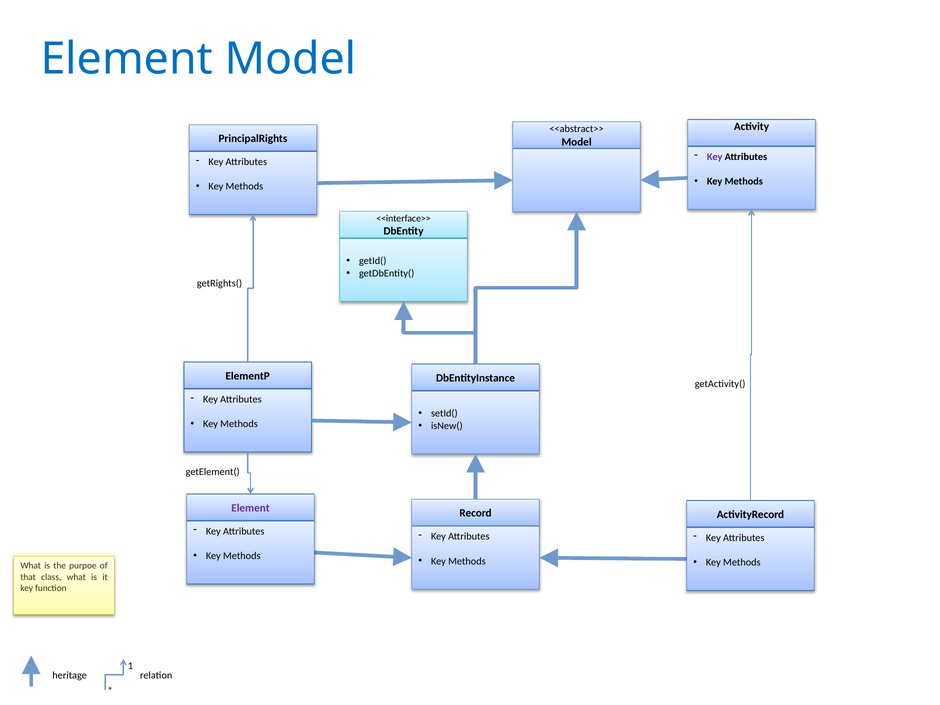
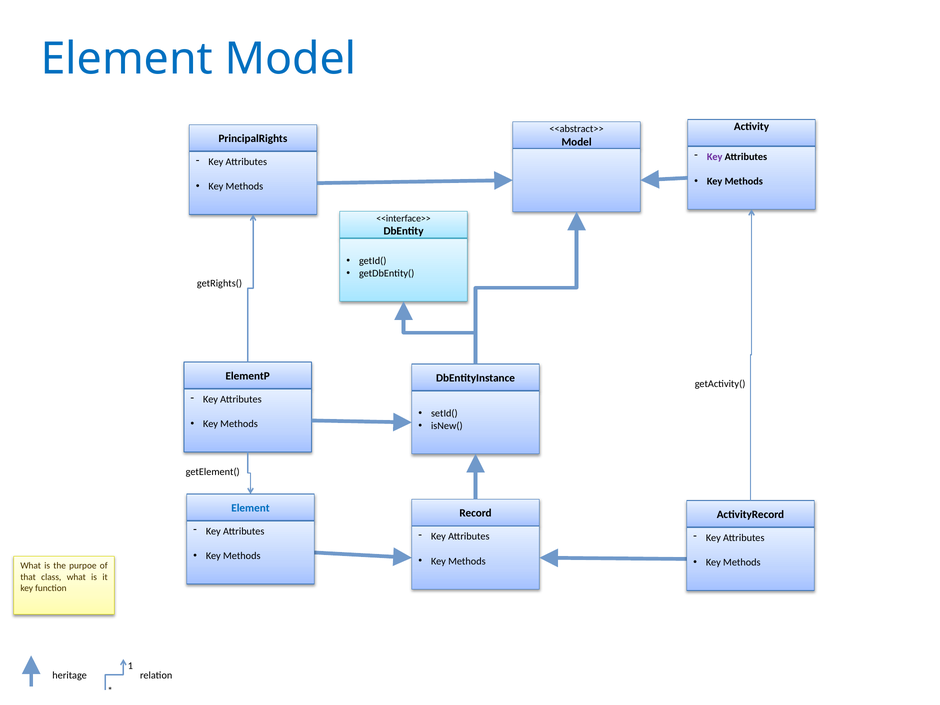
Element colour: purple -> blue (250, 508)
